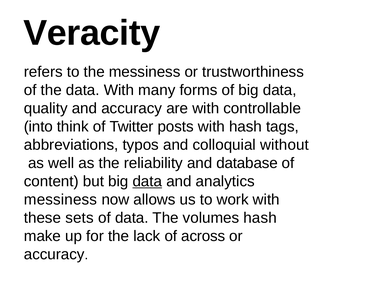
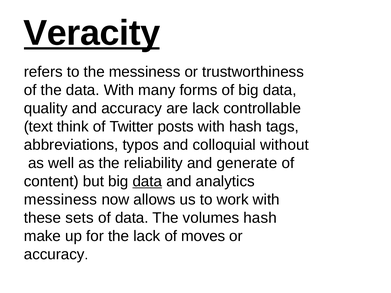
Veracity underline: none -> present (92, 33)
are with: with -> lack (206, 108)
into: into -> text (38, 127)
database: database -> generate (247, 163)
across: across -> moves (203, 236)
